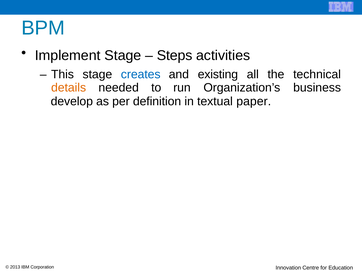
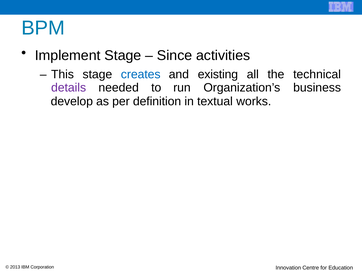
Steps: Steps -> Since (175, 55)
details colour: orange -> purple (69, 88)
paper: paper -> works (254, 101)
